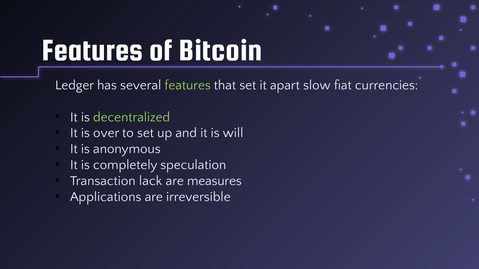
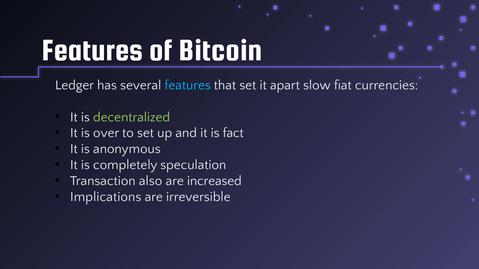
features colour: light green -> light blue (188, 85)
will: will -> fact (233, 133)
lack: lack -> also (151, 181)
measures: measures -> increased (214, 181)
Applications: Applications -> Implications (106, 197)
